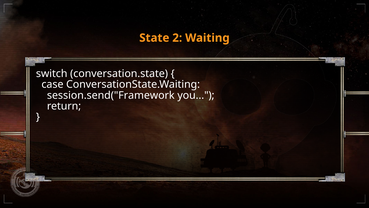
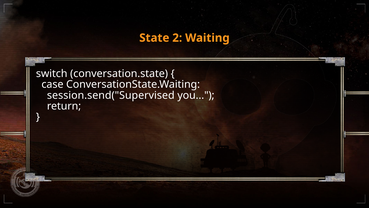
session.send("Framework: session.send("Framework -> session.send("Supervised (111, 95)
